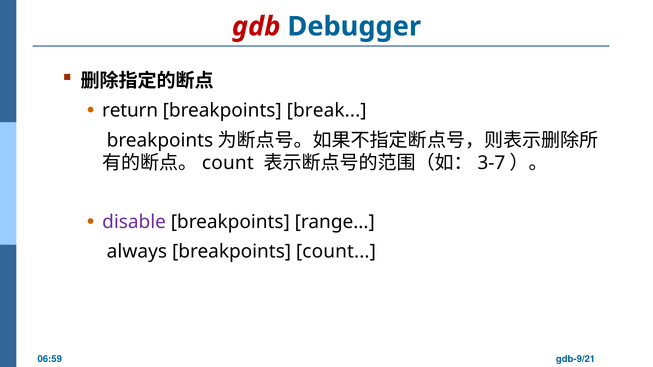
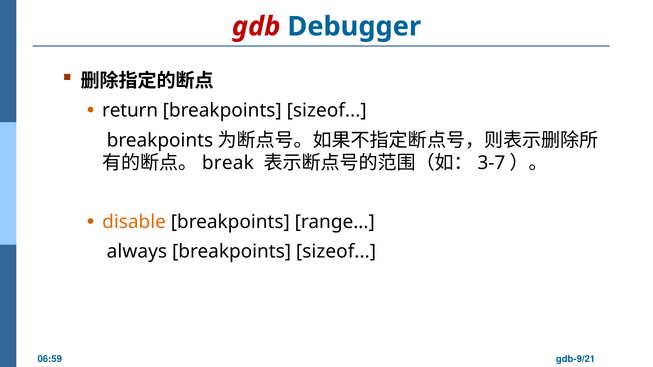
break: break -> sizeof (327, 111)
count: count -> break (228, 163)
disable colour: purple -> orange (134, 222)
count: count -> sizeof (336, 252)
